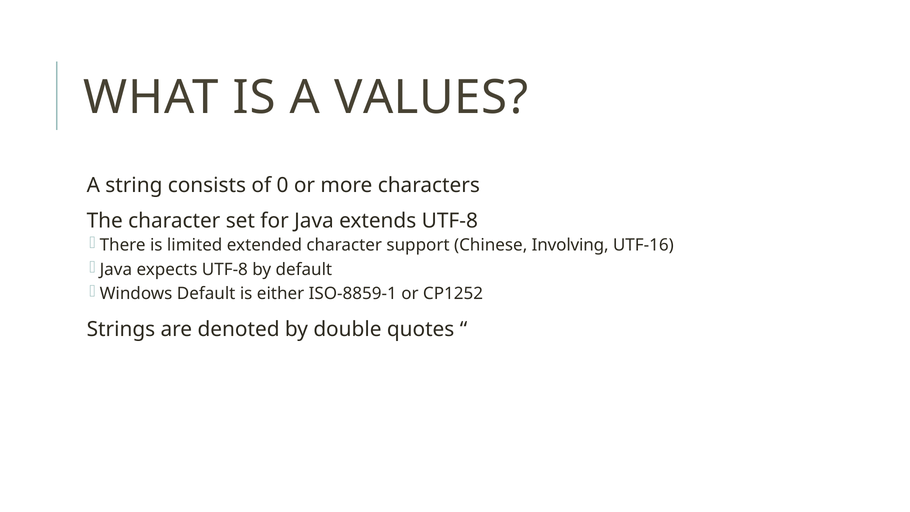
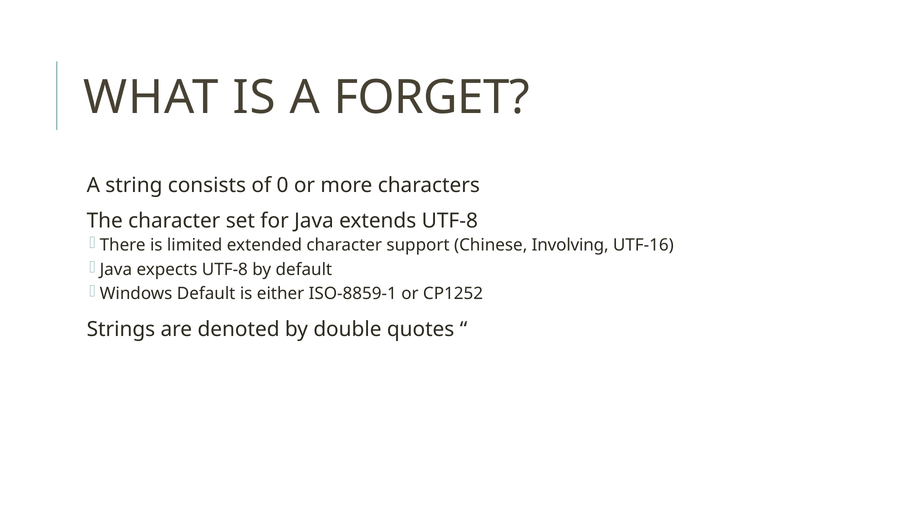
VALUES: VALUES -> FORGET (432, 98)
